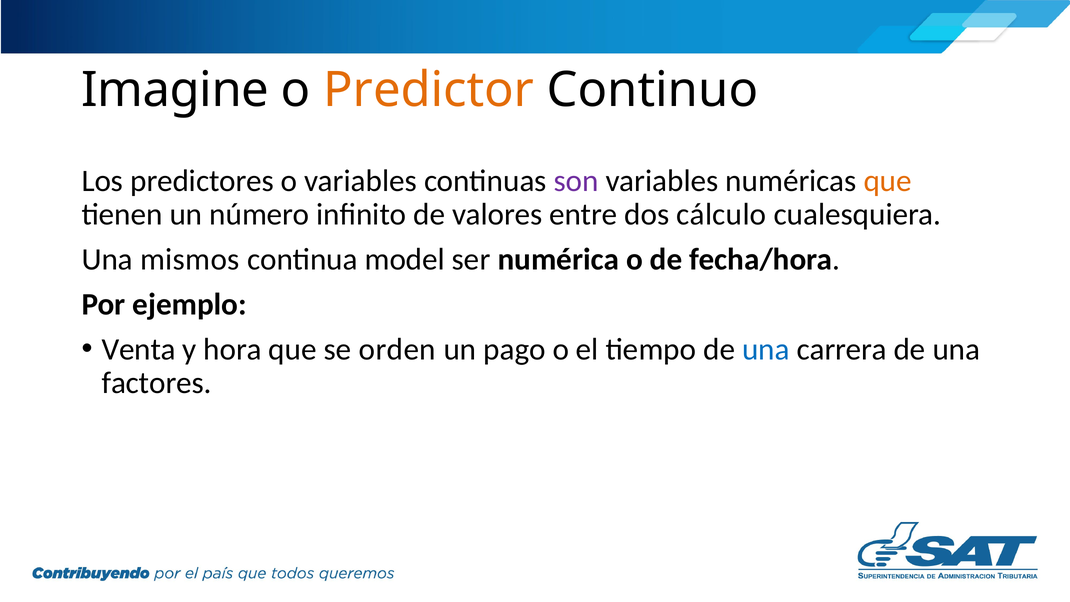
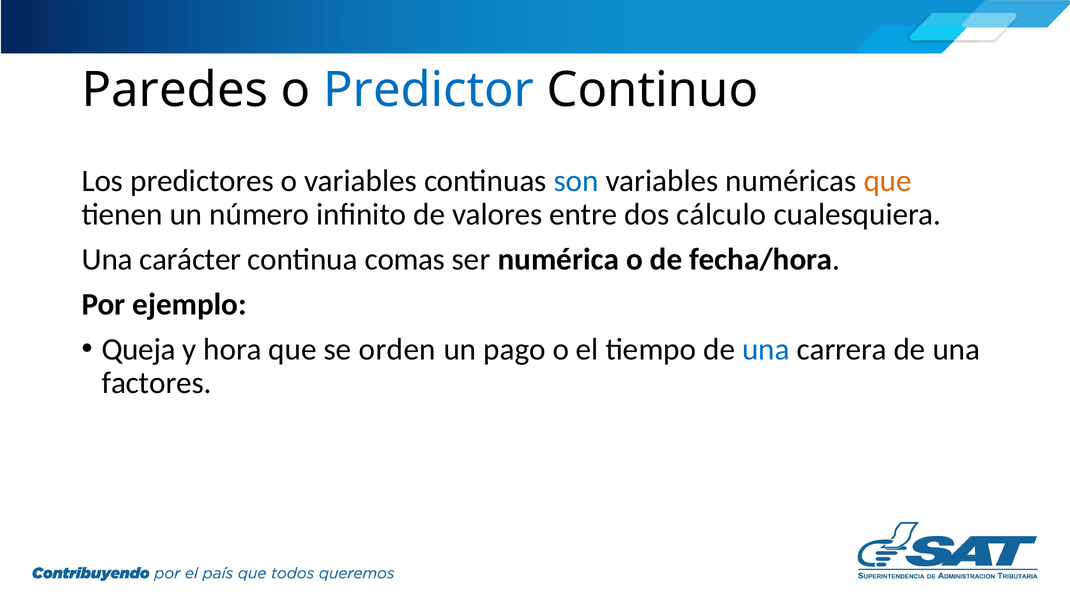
Imagine: Imagine -> Paredes (175, 90)
Predictor colour: orange -> blue (429, 90)
son colour: purple -> blue (576, 181)
mismos: mismos -> carácter (190, 259)
model: model -> comas (405, 259)
Venta: Venta -> Queja (139, 349)
